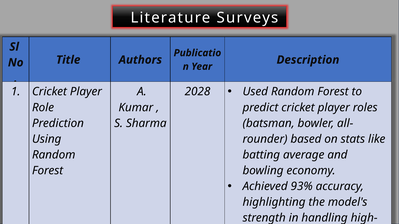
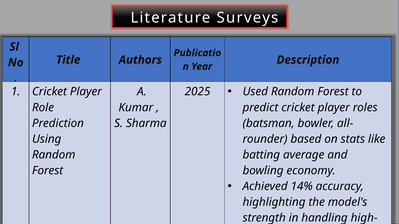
2028: 2028 -> 2025 (197, 92)
93%: 93% -> 14% (302, 187)
